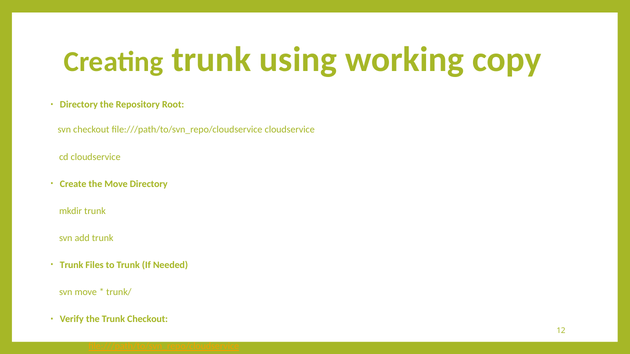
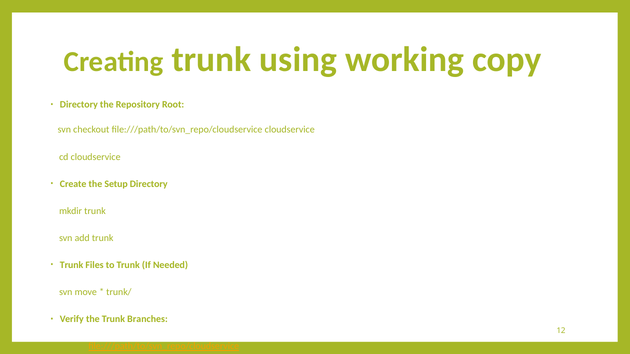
Move: Move -> Setup (116, 184)
Checkout: Checkout -> Branches (148, 319)
